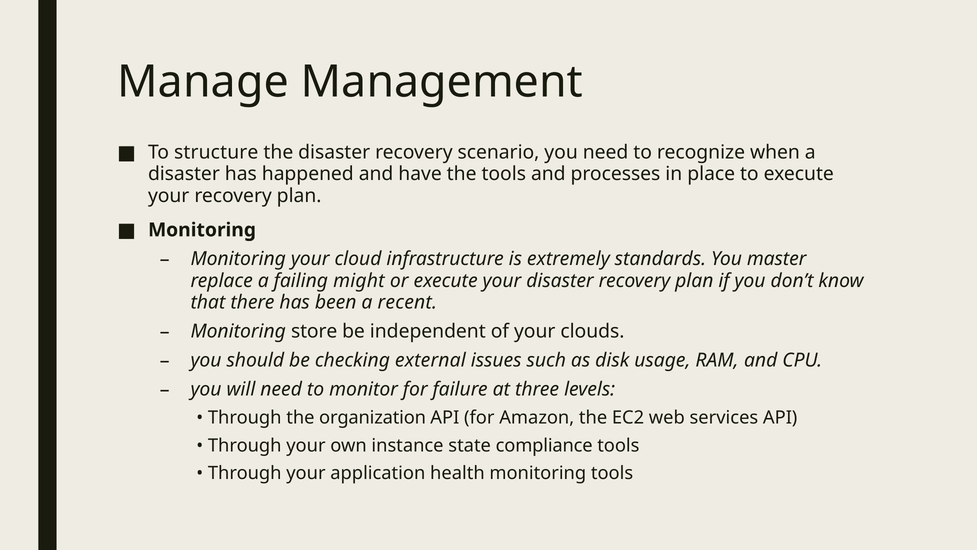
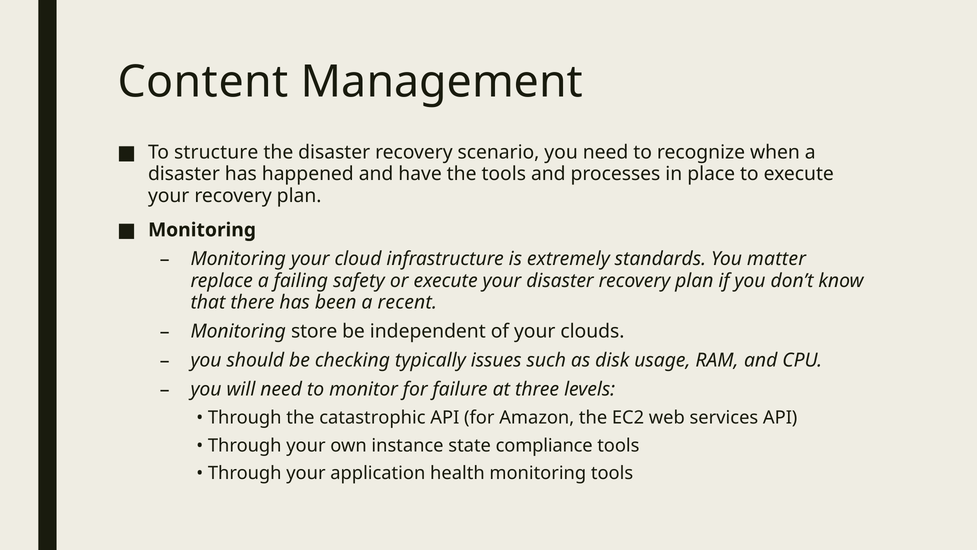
Manage: Manage -> Content (203, 82)
master: master -> matter (776, 259)
might: might -> safety (359, 281)
external: external -> typically (430, 360)
organization: organization -> catastrophic (372, 418)
